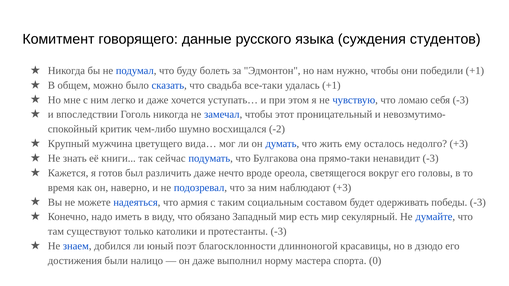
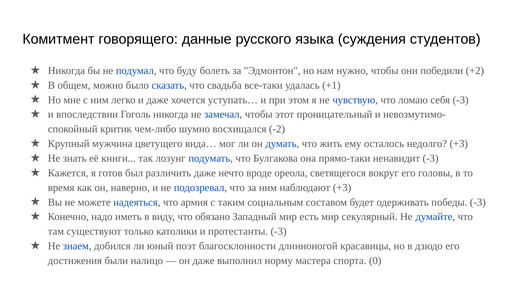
победили +1: +1 -> +2 (475, 71)
сейчас: сейчас -> лозунг (171, 159)
